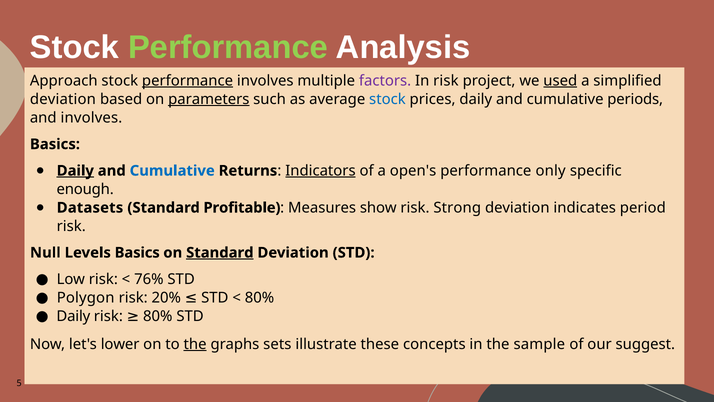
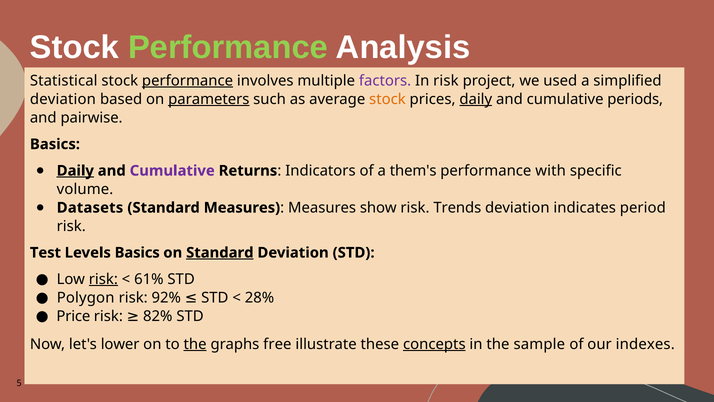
Approach: Approach -> Statistical (64, 81)
used underline: present -> none (560, 81)
stock colour: blue -> orange (387, 99)
daily underline: none -> present (476, 99)
and involves: involves -> pairwise (92, 118)
Cumulative colour: blue -> purple (172, 171)
Indicators underline: present -> none (320, 171)
open's: open's -> them's (413, 171)
only: only -> with (551, 171)
enough: enough -> volume (85, 189)
Standard Profitable: Profitable -> Measures (242, 208)
Strong: Strong -> Trends (457, 208)
Null: Null -> Test (45, 252)
risk underline: none -> present (103, 279)
76%: 76% -> 61% (149, 279)
20%: 20% -> 92% (166, 297)
80%: 80% -> 28% (260, 297)
Daily: Daily -> Price (73, 316)
risk 80%: 80% -> 82% (158, 316)
sets: sets -> free (277, 344)
concepts underline: none -> present (434, 344)
suggest: suggest -> indexes (645, 344)
